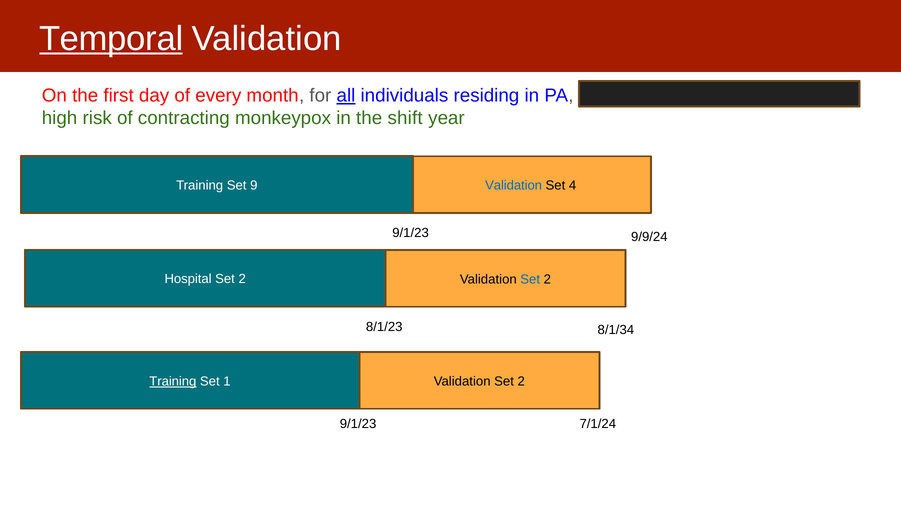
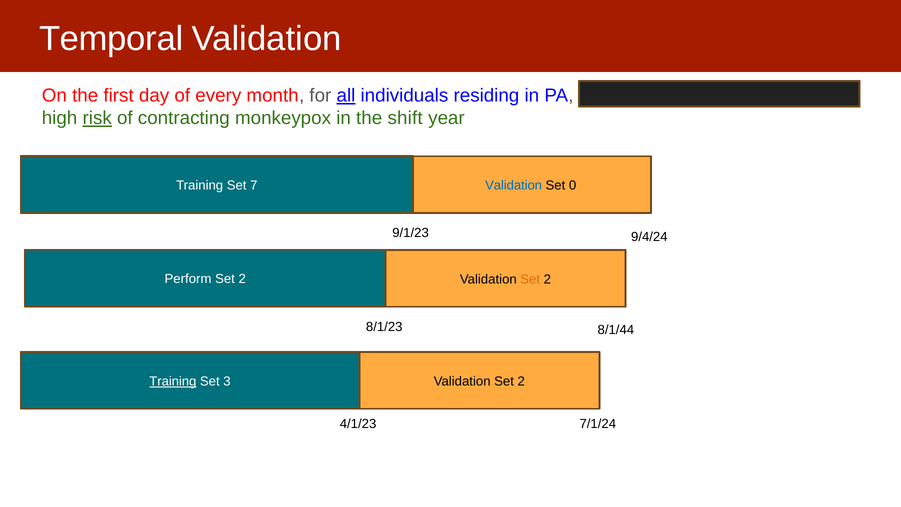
Temporal underline: present -> none (111, 39)
risk underline: none -> present (97, 118)
9: 9 -> 7 (254, 185)
4: 4 -> 0 (573, 186)
9/9/24: 9/9/24 -> 9/4/24 (649, 237)
Hospital: Hospital -> Perform (188, 279)
Set colour: blue -> orange (530, 279)
8/1/34: 8/1/34 -> 8/1/44 (616, 330)
1: 1 -> 3 (227, 381)
9/1/23: 9/1/23 -> 4/1/23 (358, 424)
